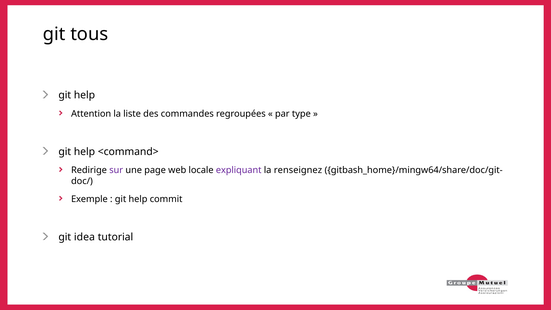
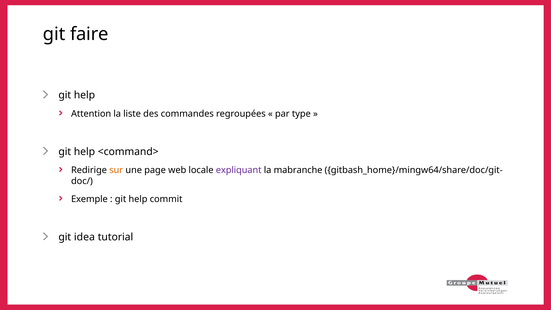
tous: tous -> faire (89, 34)
sur colour: purple -> orange (116, 170)
renseignez: renseignez -> mabranche (298, 170)
